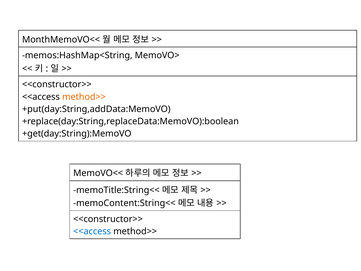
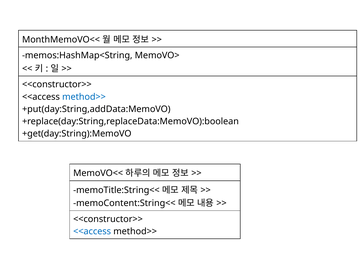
method>> colour: orange -> blue (84, 97)
